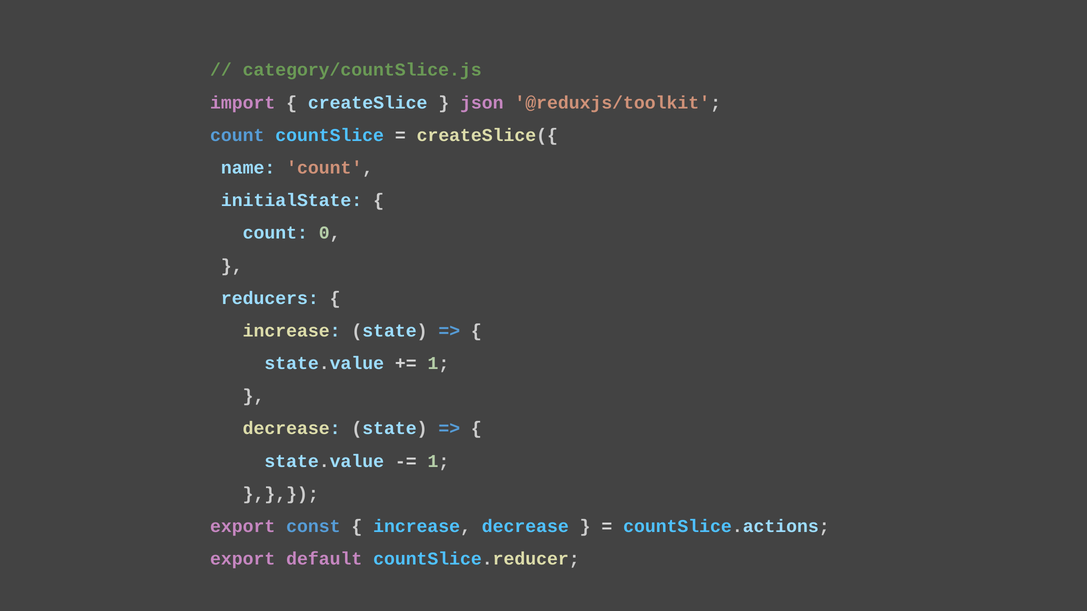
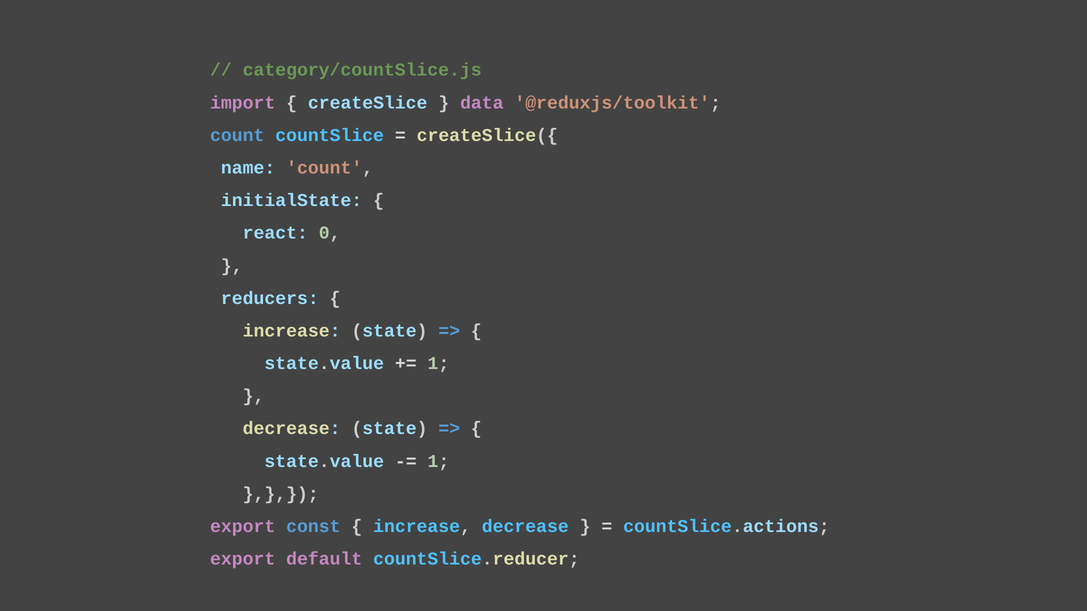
json: json -> data (482, 103)
count: count -> react (275, 233)
